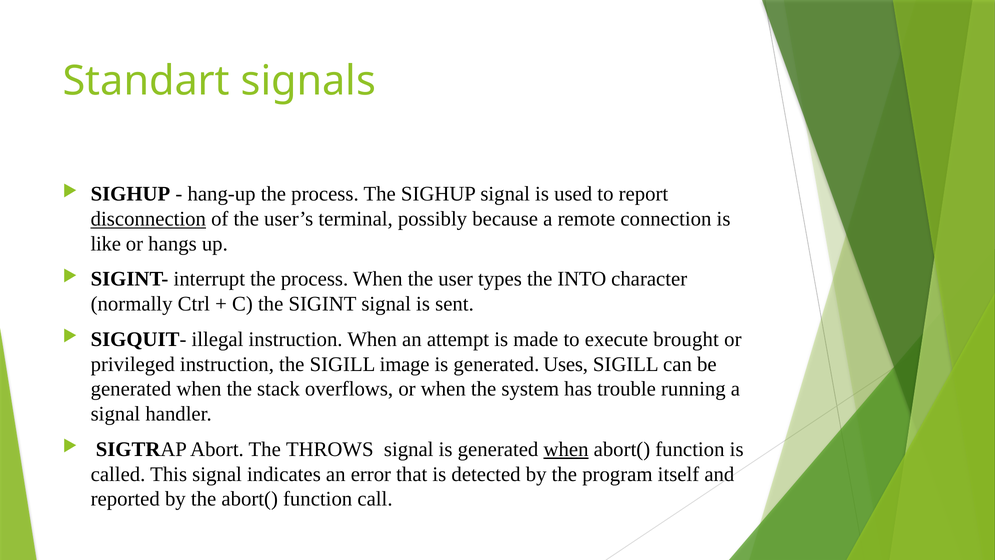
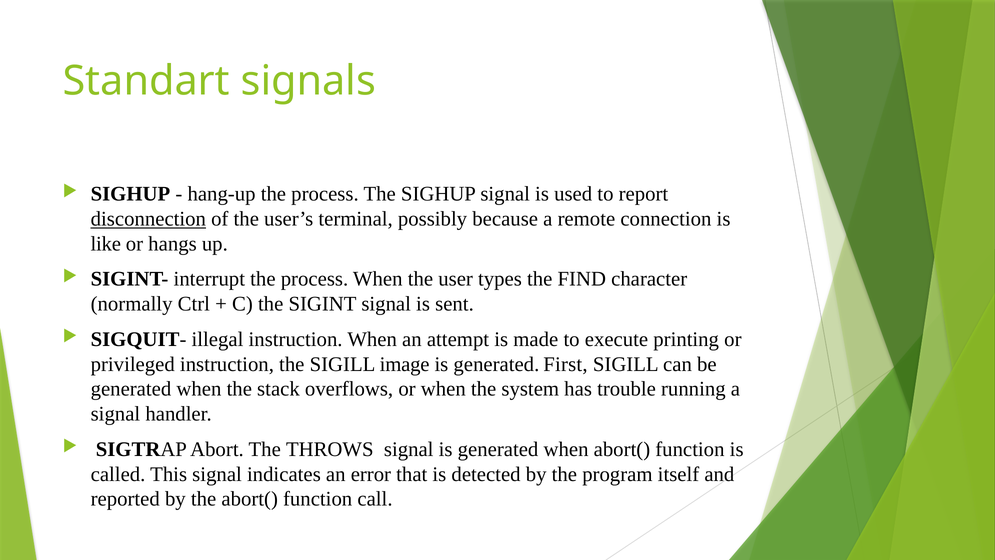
INTO: INTO -> FIND (582, 279)
brought: brought -> printing (686, 339)
Uses: Uses -> First (565, 364)
when underline: present -> none (566, 449)
